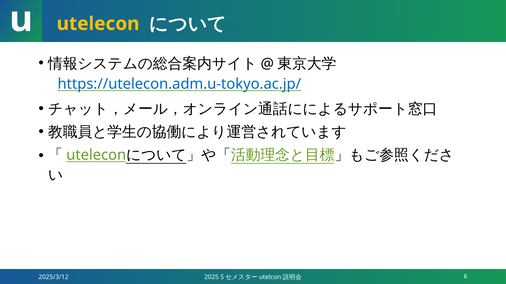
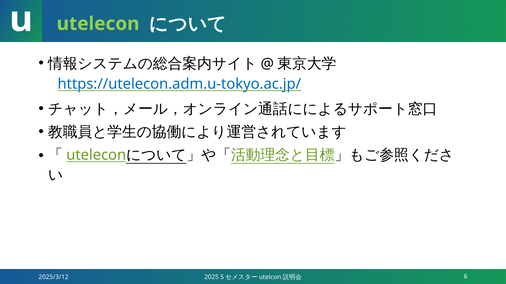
utelecon colour: yellow -> light green (98, 24)
